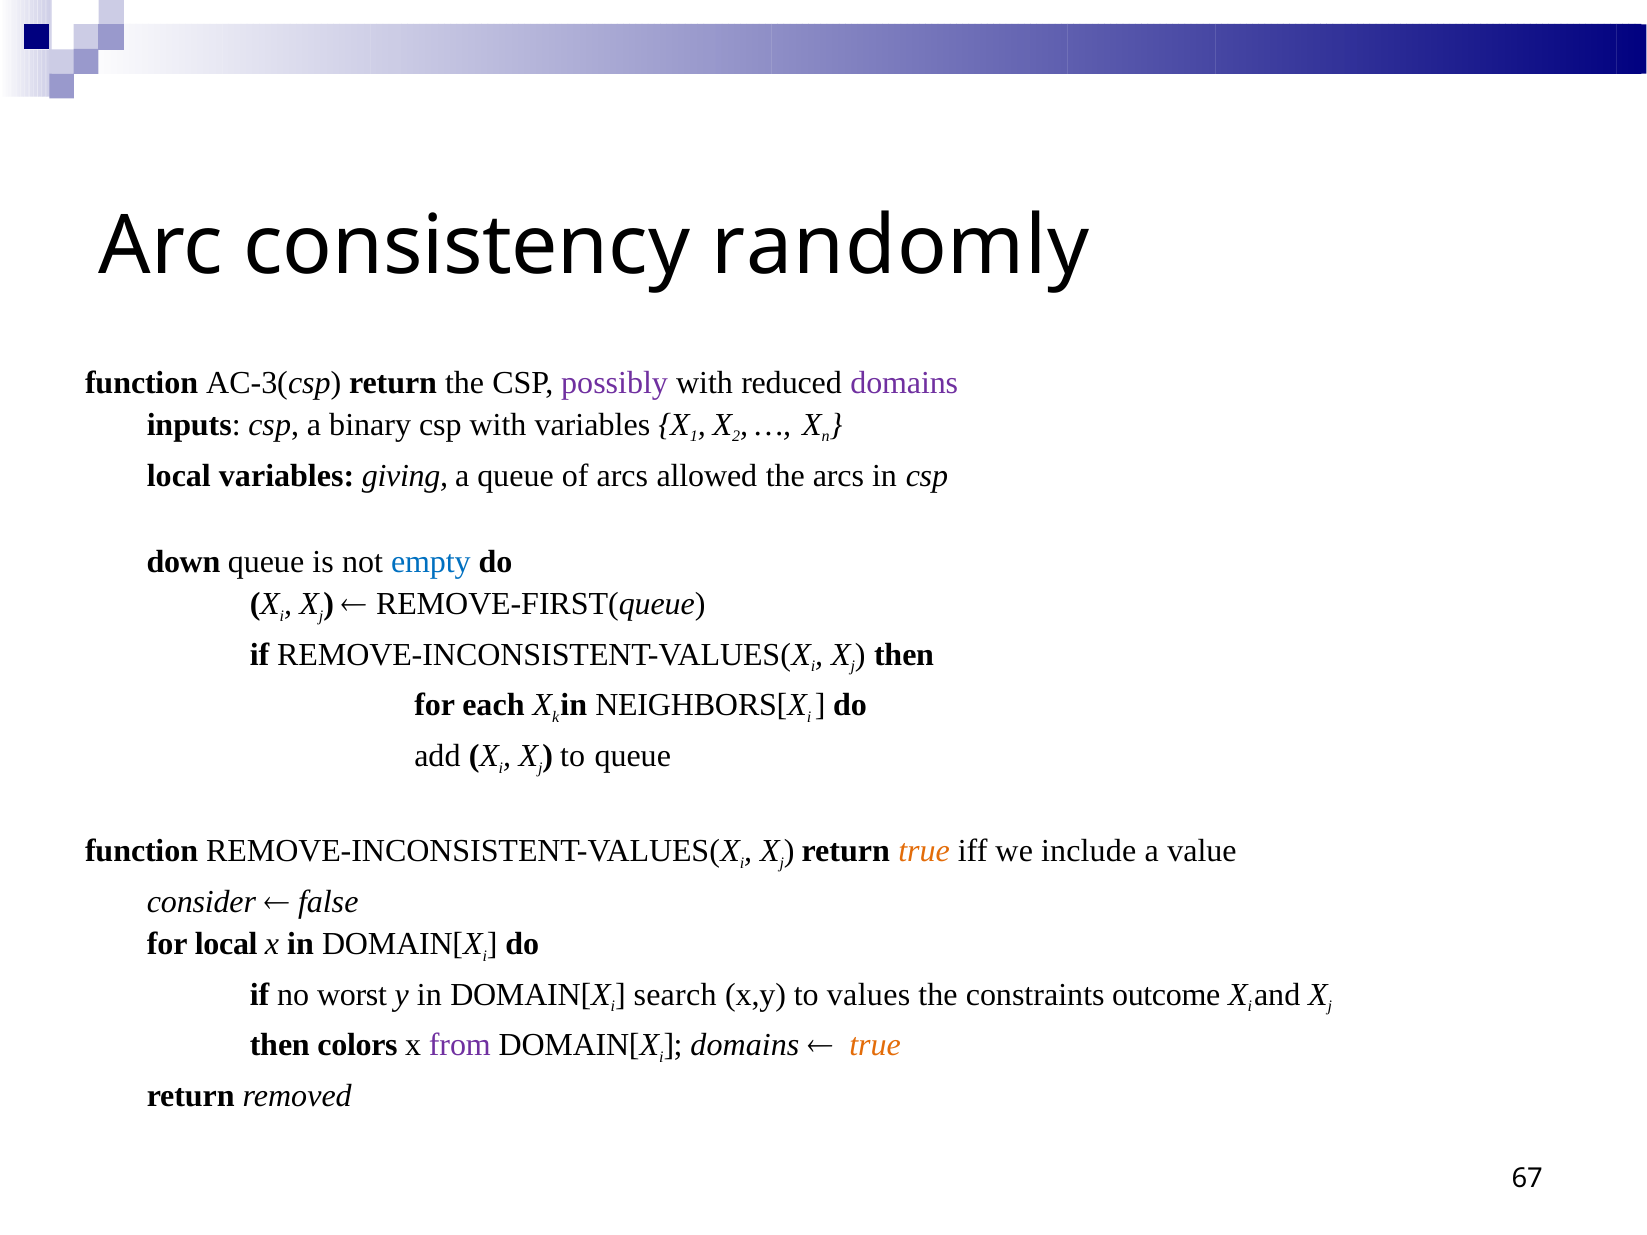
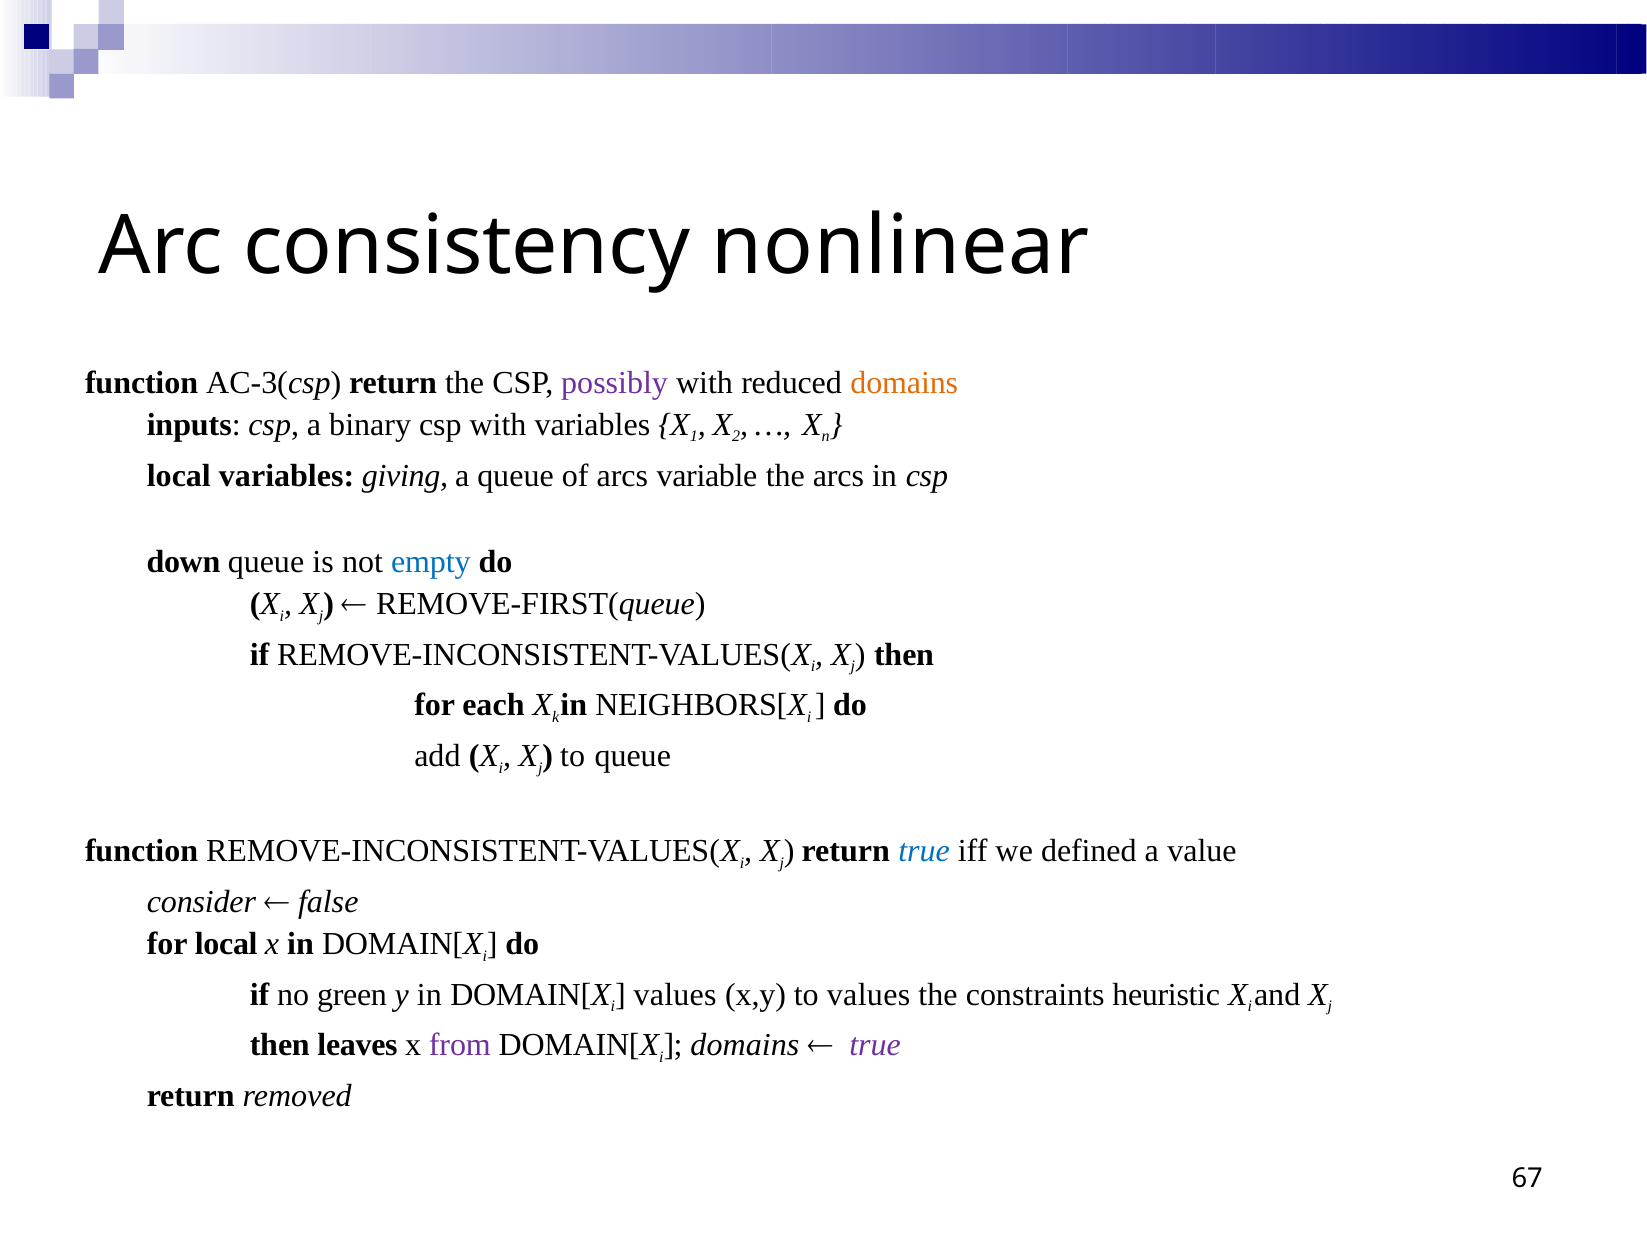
randomly: randomly -> nonlinear (901, 246)
domains colour: purple -> orange (904, 383)
allowed: allowed -> variable (707, 476)
true colour: orange -> blue (924, 851)
include: include -> defined (1089, 851)
worst: worst -> green (352, 995)
search: search -> values (675, 995)
outcome: outcome -> heuristic (1166, 995)
colors: colors -> leaves (358, 1045)
true colour: orange -> purple (875, 1045)
